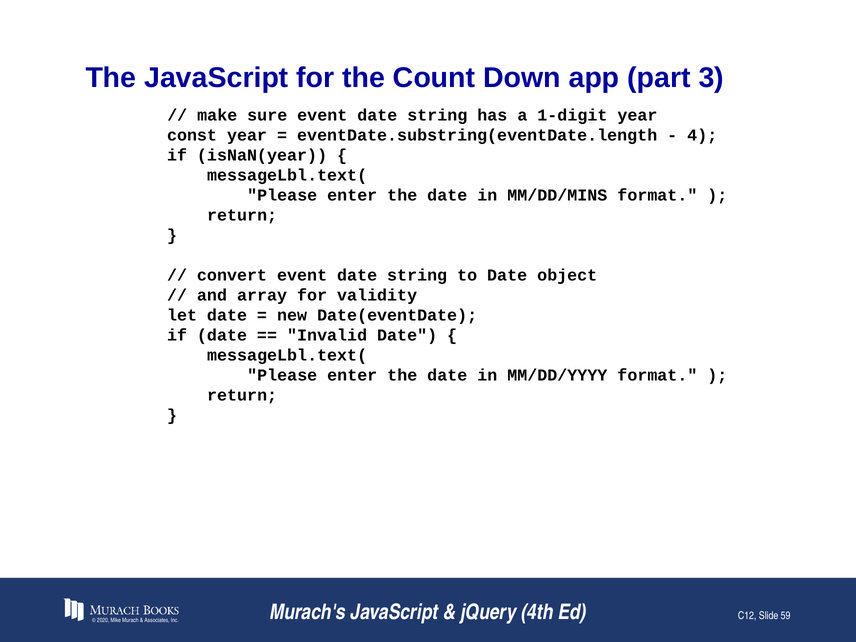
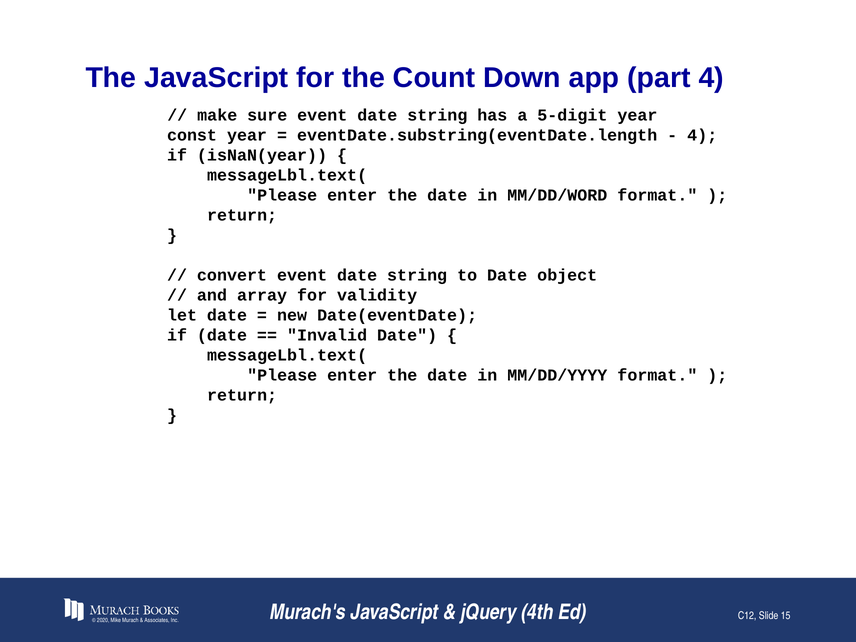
part 3: 3 -> 4 (711, 78)
1-digit: 1-digit -> 5-digit (572, 115)
MM/DD/MINS: MM/DD/MINS -> MM/DD/WORD (557, 195)
59: 59 -> 15 (786, 616)
